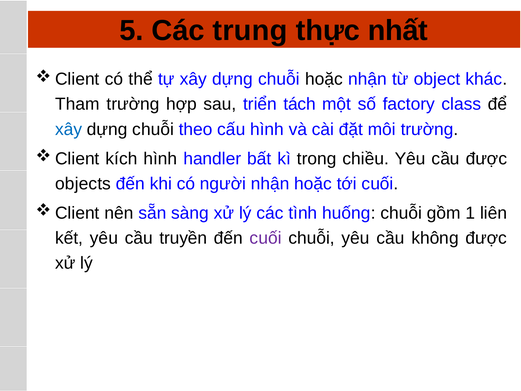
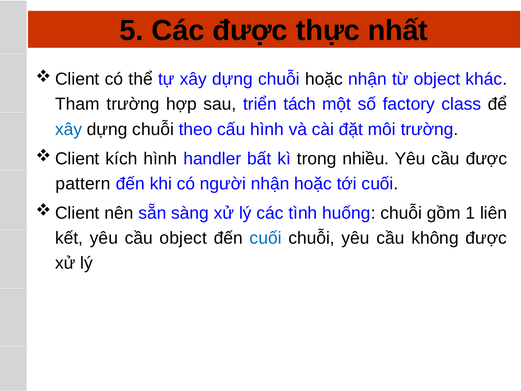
Các trung: trung -> được (250, 31)
chiều: chiều -> nhiều (366, 159)
objects: objects -> pattern (83, 184)
cầu truyền: truyền -> object (183, 238)
cuối colour: purple -> blue (266, 238)
